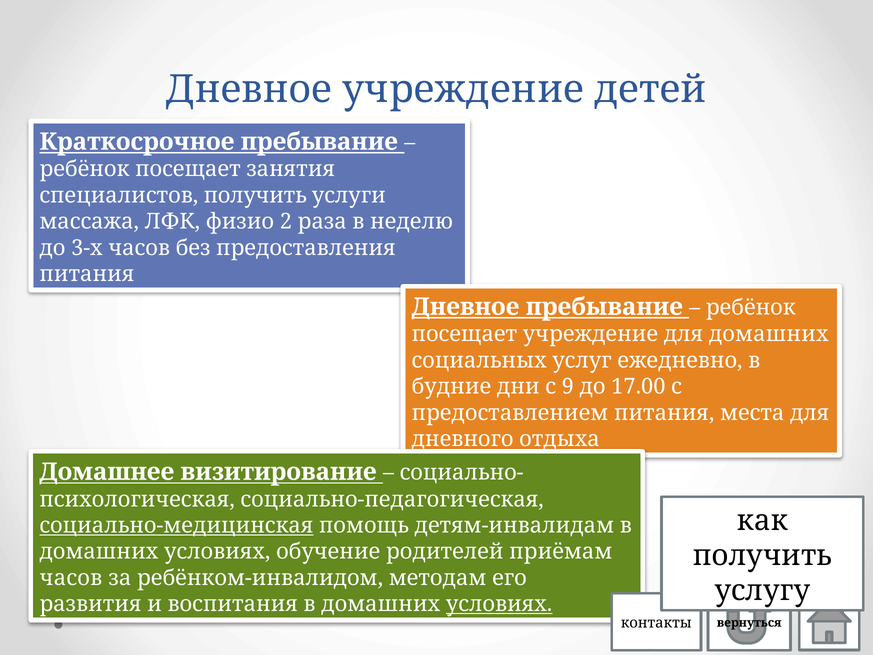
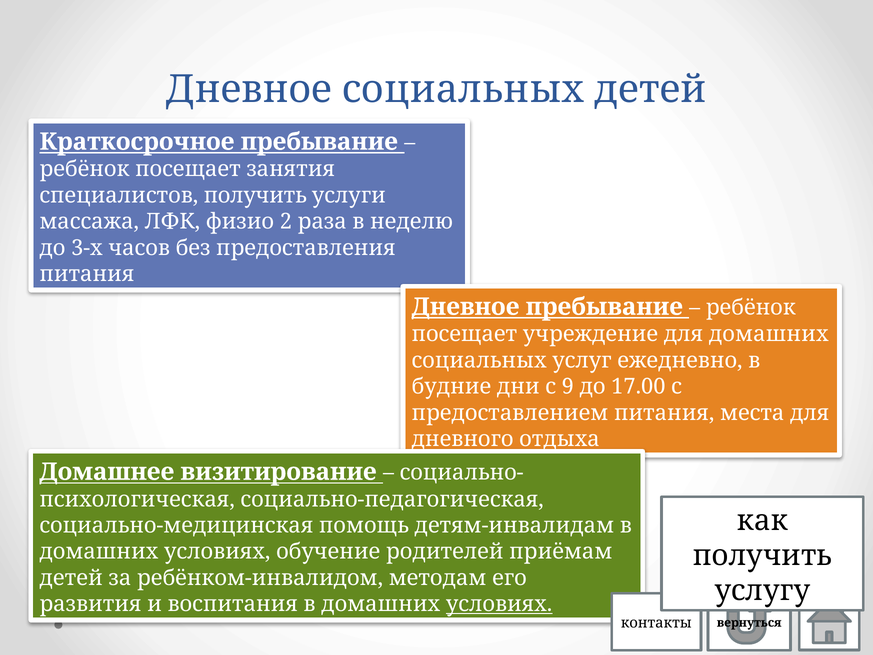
Дневное учреждение: учреждение -> социальных (463, 89)
социально-медицинская underline: present -> none (176, 525)
часов: часов -> детей (71, 578)
